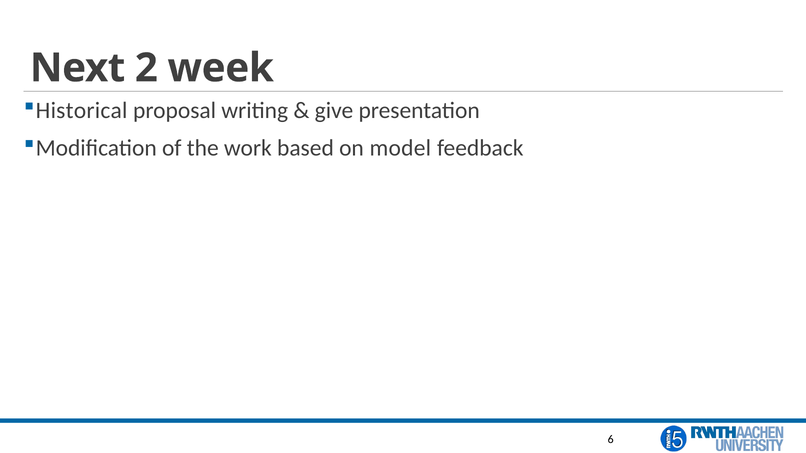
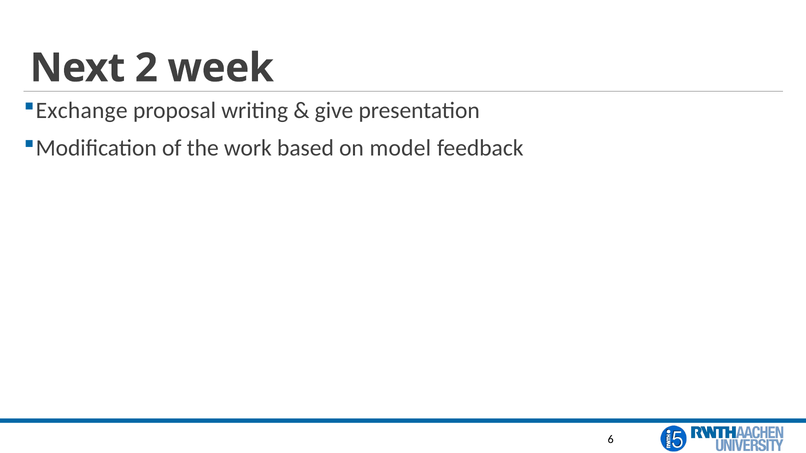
Historical: Historical -> Exchange (82, 111)
